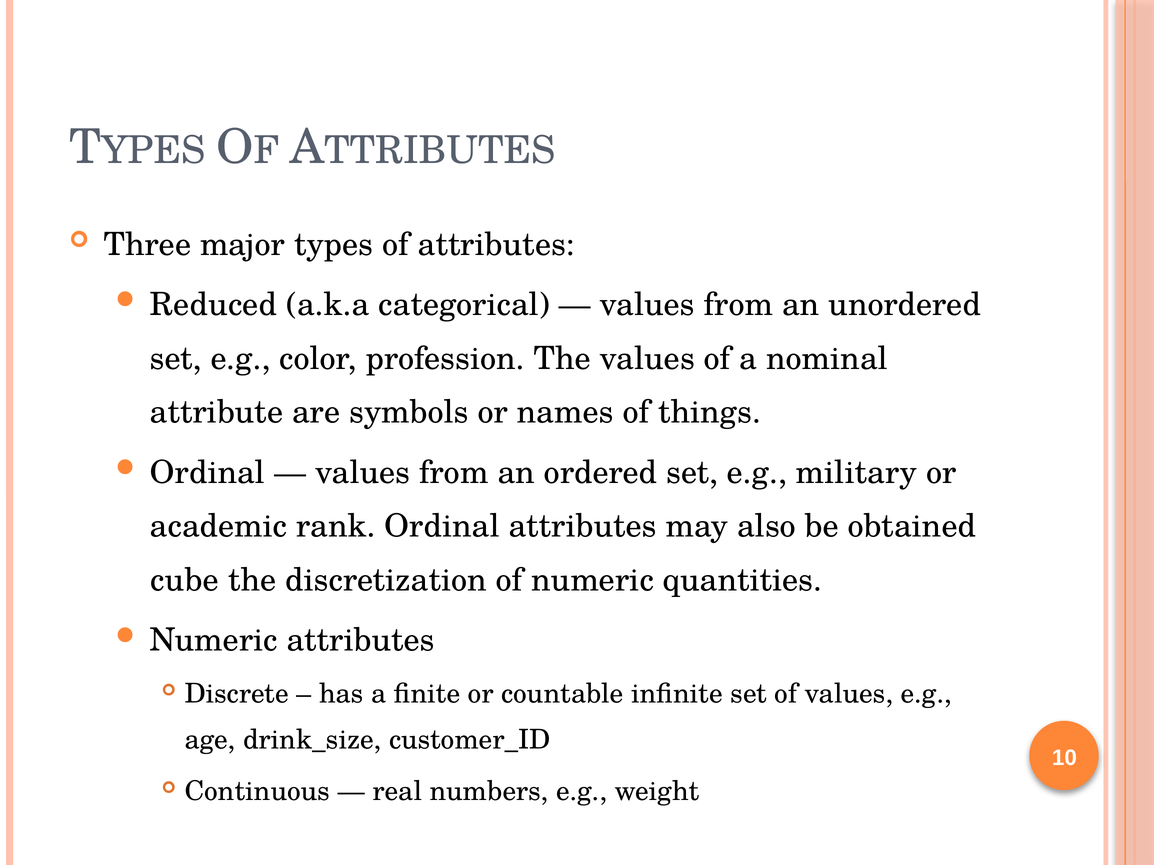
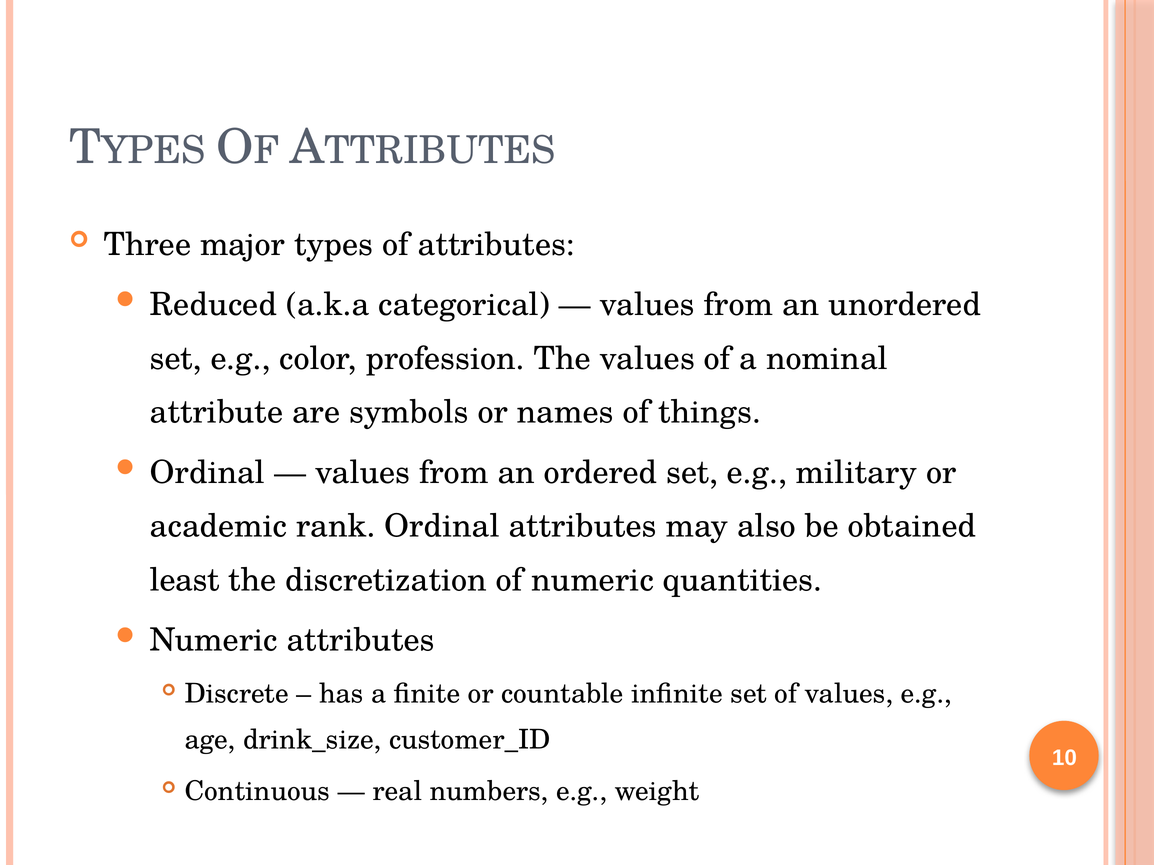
cube: cube -> least (185, 580)
